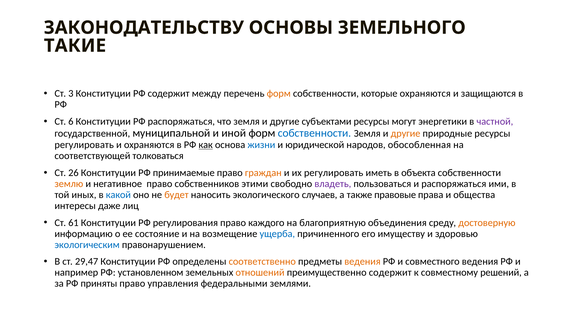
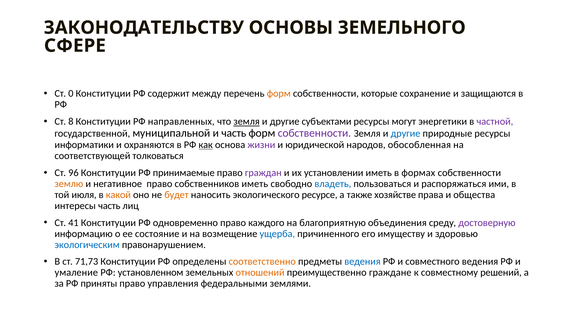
ТАКИЕ: ТАКИЕ -> СФЕРЕ (75, 46)
3: 3 -> 0 (71, 94)
которые охраняются: охраняются -> сохранение (425, 94)
6: 6 -> 8 (71, 121)
РФ распоряжаться: распоряжаться -> направленных (181, 121)
земля underline: none -> present (247, 121)
и иной: иной -> часть (234, 133)
собственности colour: blue -> purple (314, 133)
другие colour: orange -> blue (406, 133)
регулировать: регулировать -> информатики (84, 145)
жизни colour: blue -> purple (261, 145)
26: 26 -> 96 (73, 173)
граждан colour: orange -> purple (263, 173)
их регулировать: регулировать -> установлении (334, 173)
объекта: объекта -> формах (418, 173)
собственников этими: этими -> иметь (255, 184)
владеть colour: purple -> blue (333, 184)
иных: иных -> июля (84, 195)
какой colour: blue -> orange (118, 195)
случаев: случаев -> ресурсе (320, 195)
правовые: правовые -> хозяйстве (395, 195)
интересы даже: даже -> часть (109, 206)
61: 61 -> 41 (73, 223)
регулирования: регулирования -> одновременно (185, 223)
достоверную colour: orange -> purple (487, 223)
29,47: 29,47 -> 71,73 (87, 262)
ведения colour: orange -> blue (362, 262)
например: например -> умаление (76, 273)
преимущественно содержит: содержит -> граждане (390, 273)
